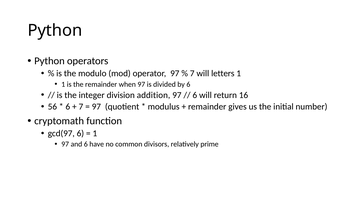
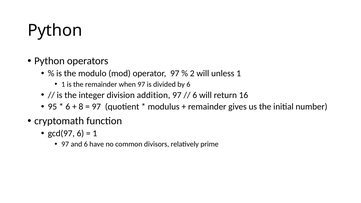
7: 7 -> 2 (192, 73)
letters: letters -> unless (223, 73)
56: 56 -> 95 (52, 107)
7: 7 -> 8 (81, 107)
